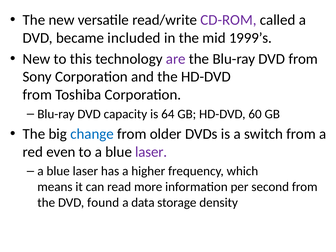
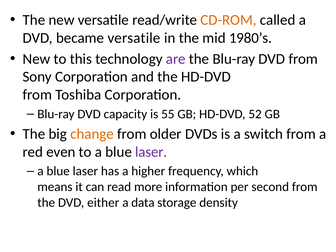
CD-ROM colour: purple -> orange (228, 20)
became included: included -> versatile (134, 38)
1999’s: 1999’s -> 1980’s (250, 38)
64: 64 -> 55 (168, 114)
60: 60 -> 52 (255, 114)
change colour: blue -> orange (92, 134)
found: found -> either (103, 203)
